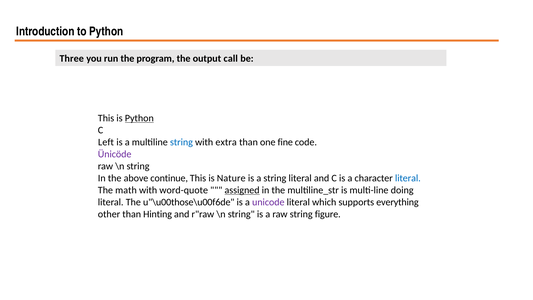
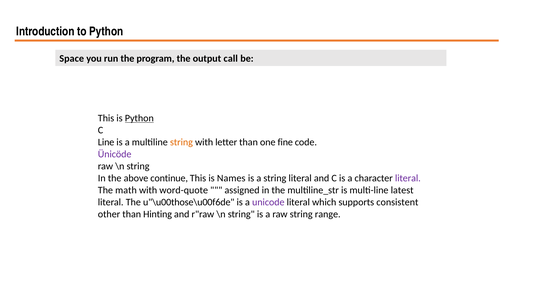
Three: Three -> Space (72, 58)
Left: Left -> Line (106, 142)
string colour: blue -> orange (181, 142)
extra: extra -> letter (226, 142)
Nature: Nature -> Names (231, 178)
literal colour: blue -> purple (408, 178)
assigned underline: present -> none (242, 190)
doing: doing -> latest (402, 190)
everything: everything -> consistent (397, 202)
figure: figure -> range (328, 214)
